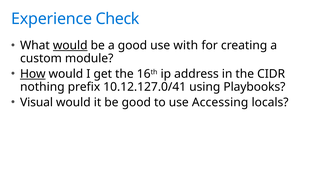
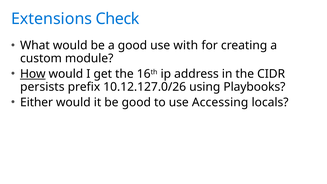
Experience: Experience -> Extensions (52, 19)
would underline: present -> none (70, 45)
nothing: nothing -> persists (42, 87)
10.12.127.0/41: 10.12.127.0/41 -> 10.12.127.0/26 (145, 87)
Visual: Visual -> Either (37, 102)
